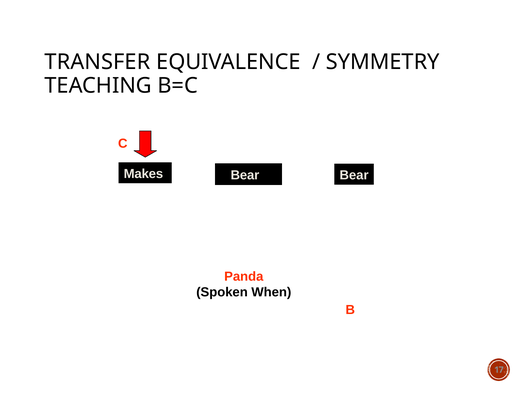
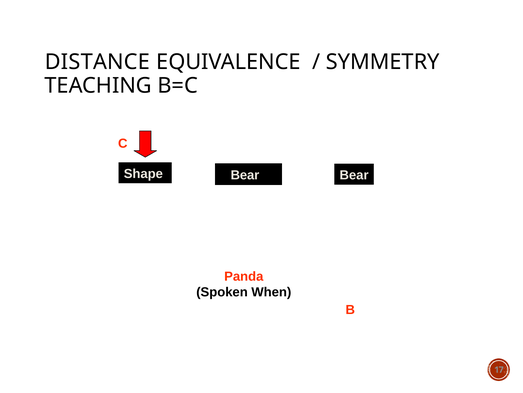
TRANSFER: TRANSFER -> DISTANCE (97, 62)
Makes: Makes -> Shape (143, 173)
